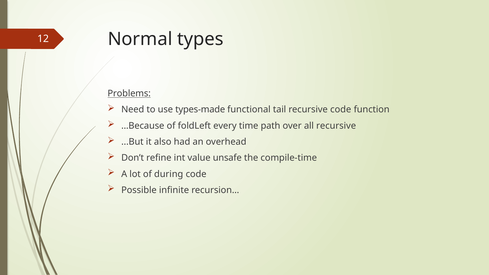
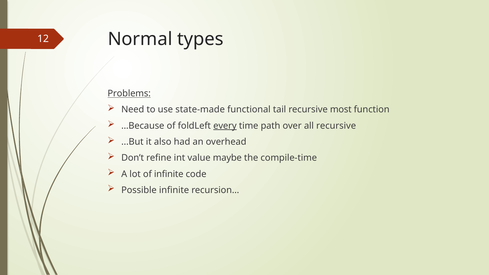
types-made: types-made -> state-made (200, 110)
recursive code: code -> most (341, 110)
every underline: none -> present (225, 126)
unsafe: unsafe -> maybe (227, 158)
of during: during -> infinite (169, 174)
